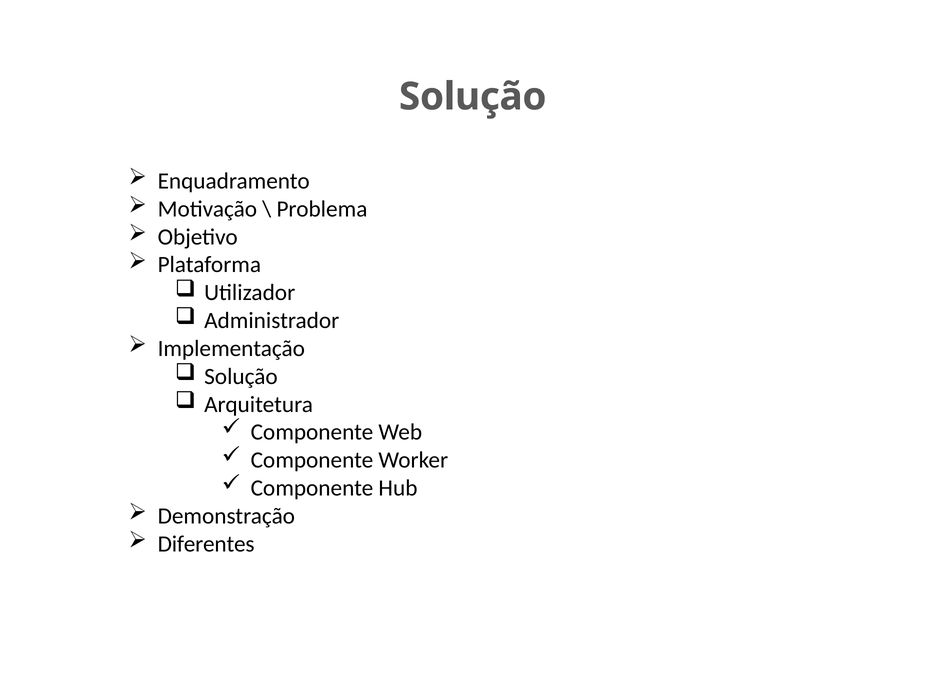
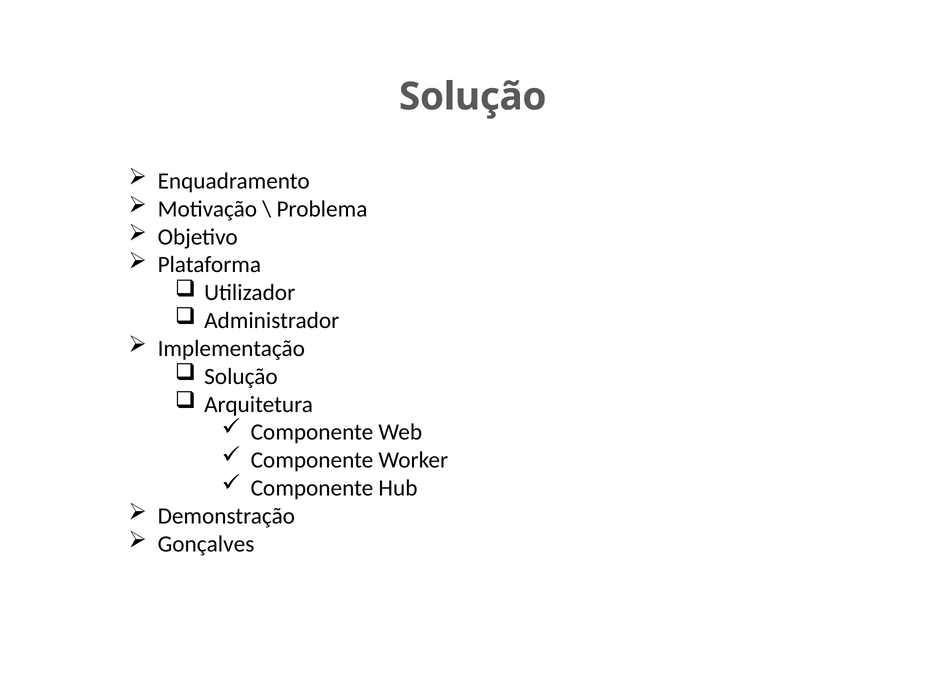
Diferentes: Diferentes -> Gonçalves (206, 544)
